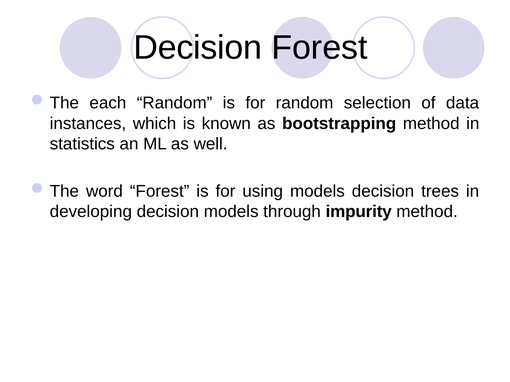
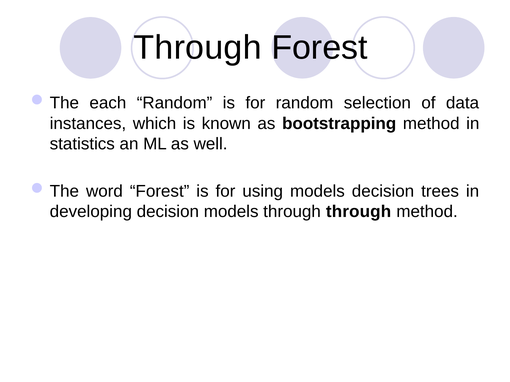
Decision: Decision -> Through (198, 48)
through impurity: impurity -> through (359, 212)
